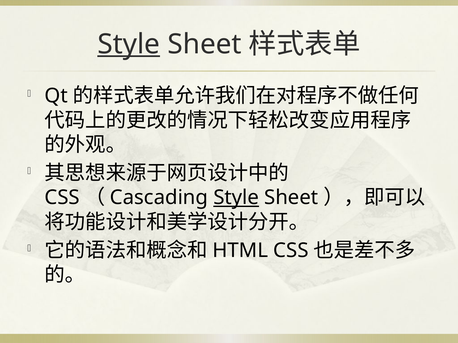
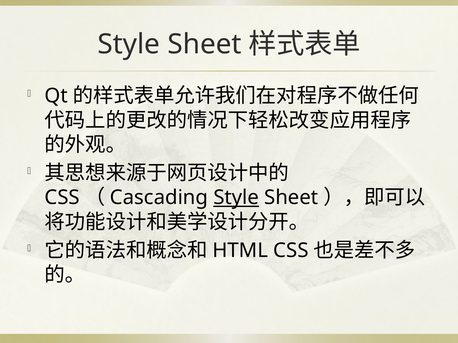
Style underline: present -> none (129, 44)
